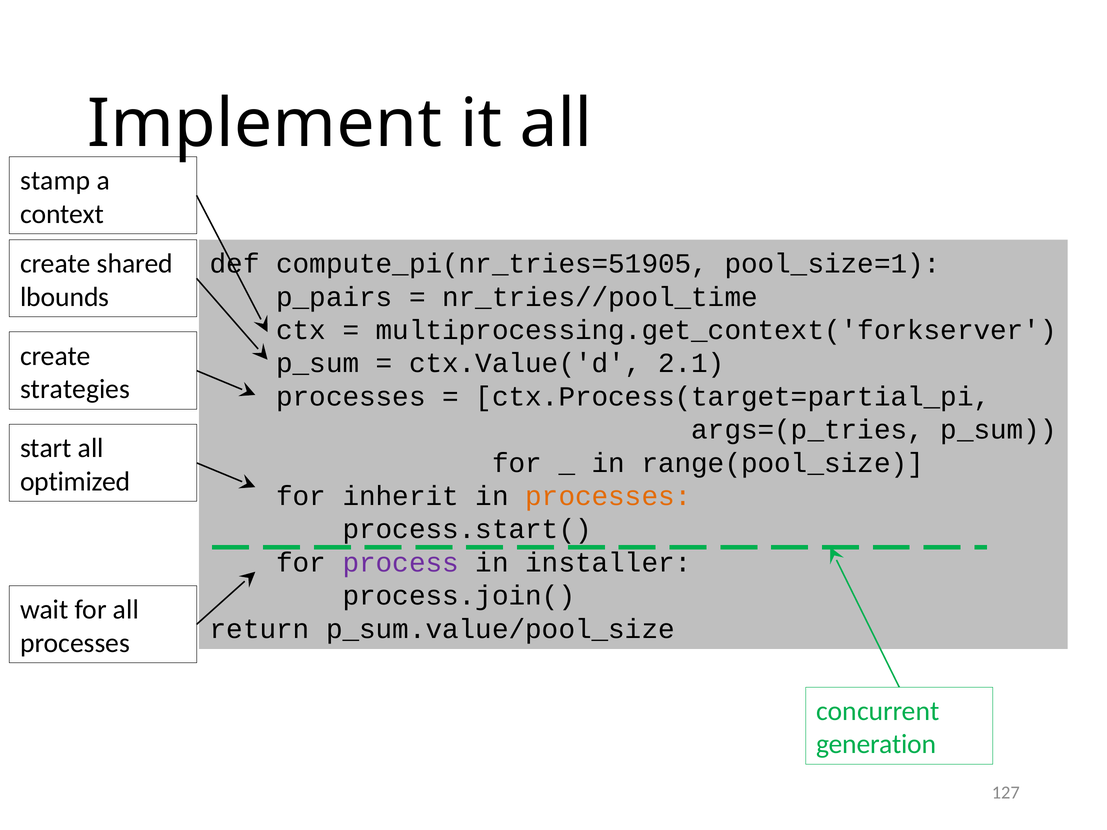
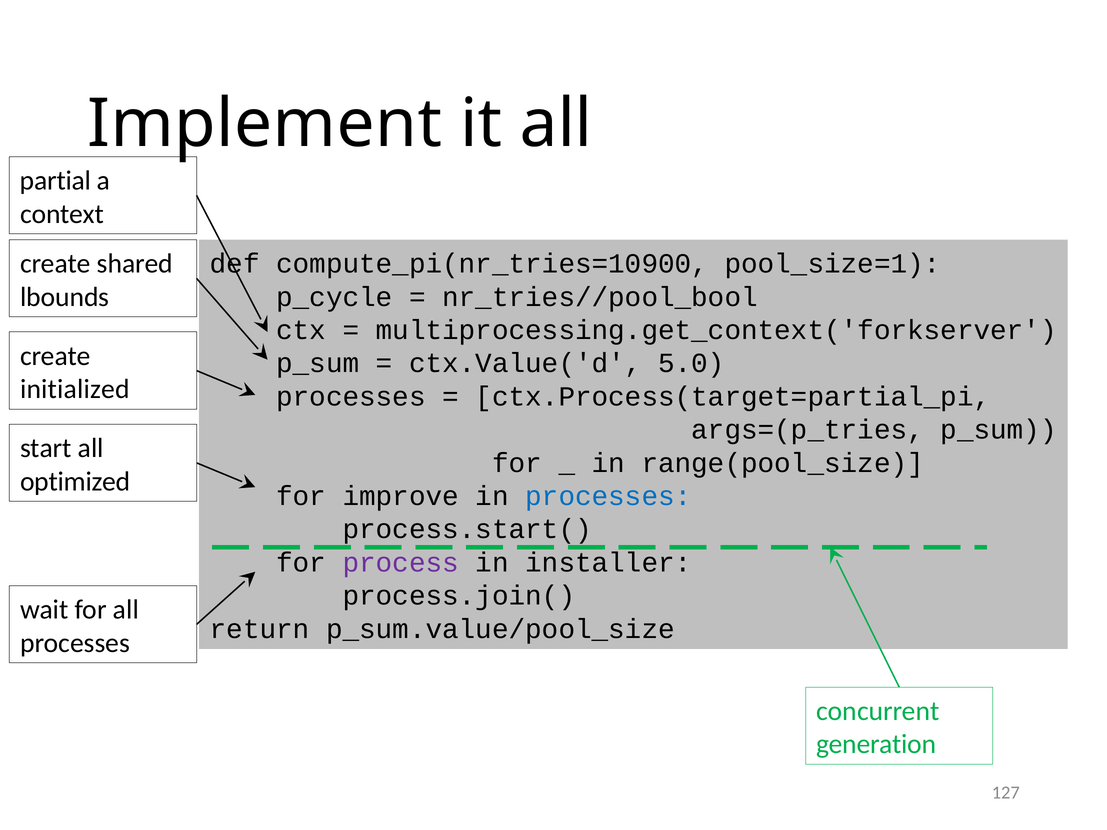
stamp: stamp -> partial (55, 181)
compute_pi(nr_tries=51905: compute_pi(nr_tries=51905 -> compute_pi(nr_tries=10900 (492, 264)
p_pairs: p_pairs -> p_cycle (334, 297)
nr_tries//pool_time: nr_tries//pool_time -> nr_tries//pool_bool (600, 297)
2.1: 2.1 -> 5.0 (691, 363)
strategies: strategies -> initialized (75, 389)
inherit: inherit -> improve (401, 496)
processes colour: orange -> blue (608, 496)
